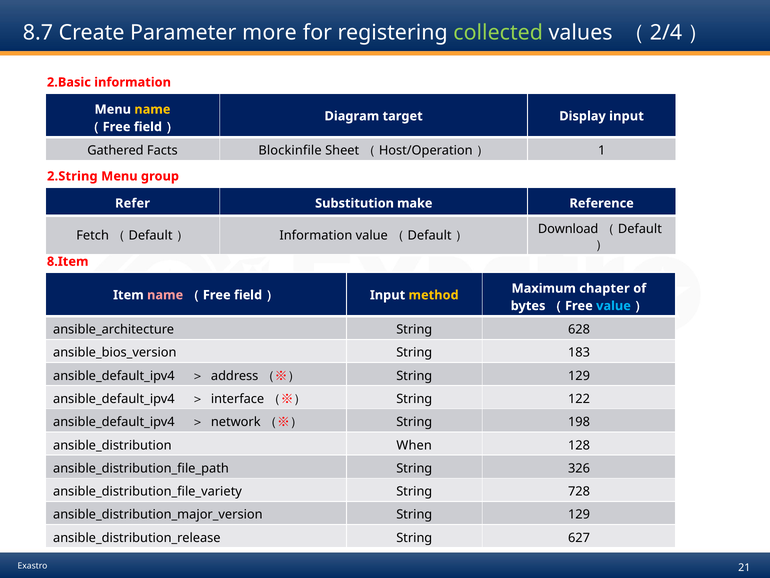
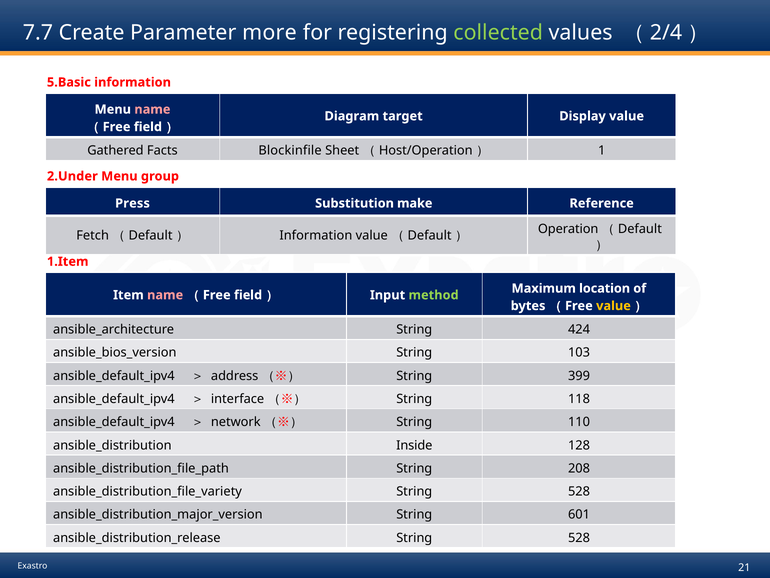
8.7: 8.7 -> 7.7 (38, 32)
2.Basic: 2.Basic -> 5.Basic (69, 82)
name colour: yellow -> pink (152, 109)
Display input: input -> value (627, 116)
2.String: 2.String -> 2.Under (72, 176)
Refer: Refer -> Press (133, 203)
Download: Download -> Operation (568, 229)
8.Item: 8.Item -> 1.Item (68, 261)
chapter: chapter -> location (605, 288)
method colour: yellow -> light green (434, 295)
value colour: light blue -> yellow (613, 306)
628: 628 -> 424 (579, 329)
183: 183 -> 103 (579, 352)
129: 129 -> 399 (579, 375)
122: 122 -> 118 (579, 399)
198: 198 -> 110 (579, 422)
When: When -> Inside (414, 445)
326: 326 -> 208 (579, 468)
728: 728 -> 528 (579, 491)
129: 129 -> 601 (579, 514)
627: 627 -> 528 (579, 537)
